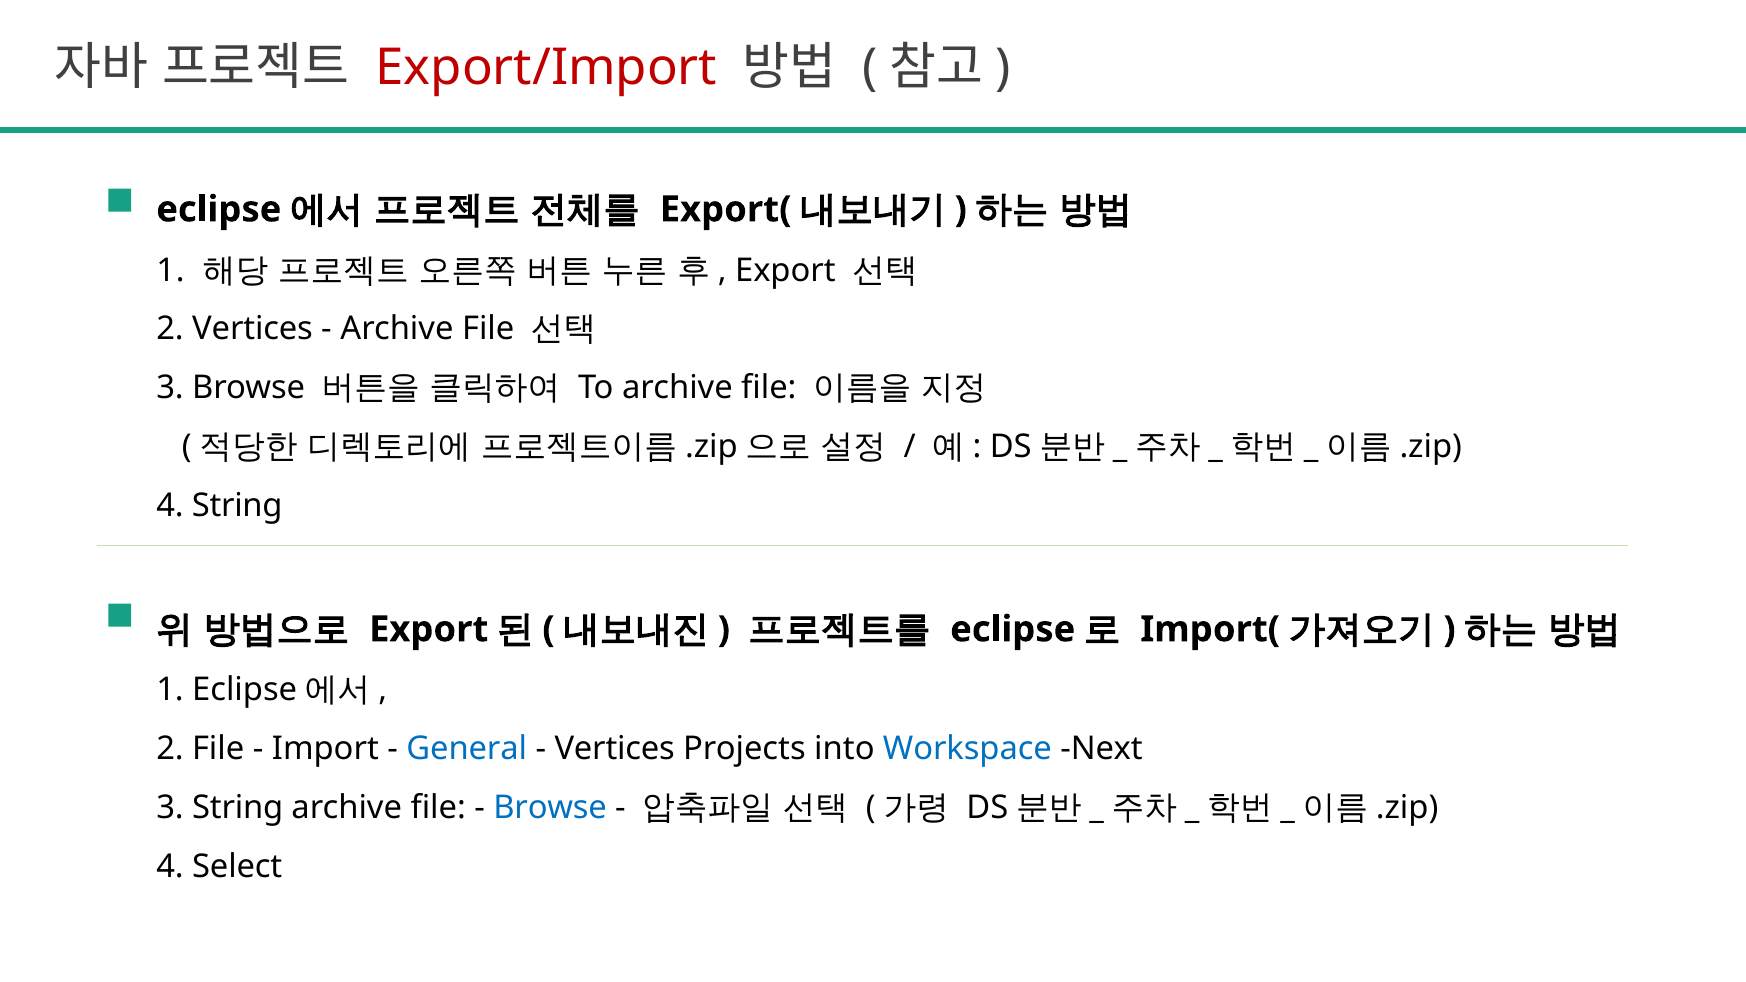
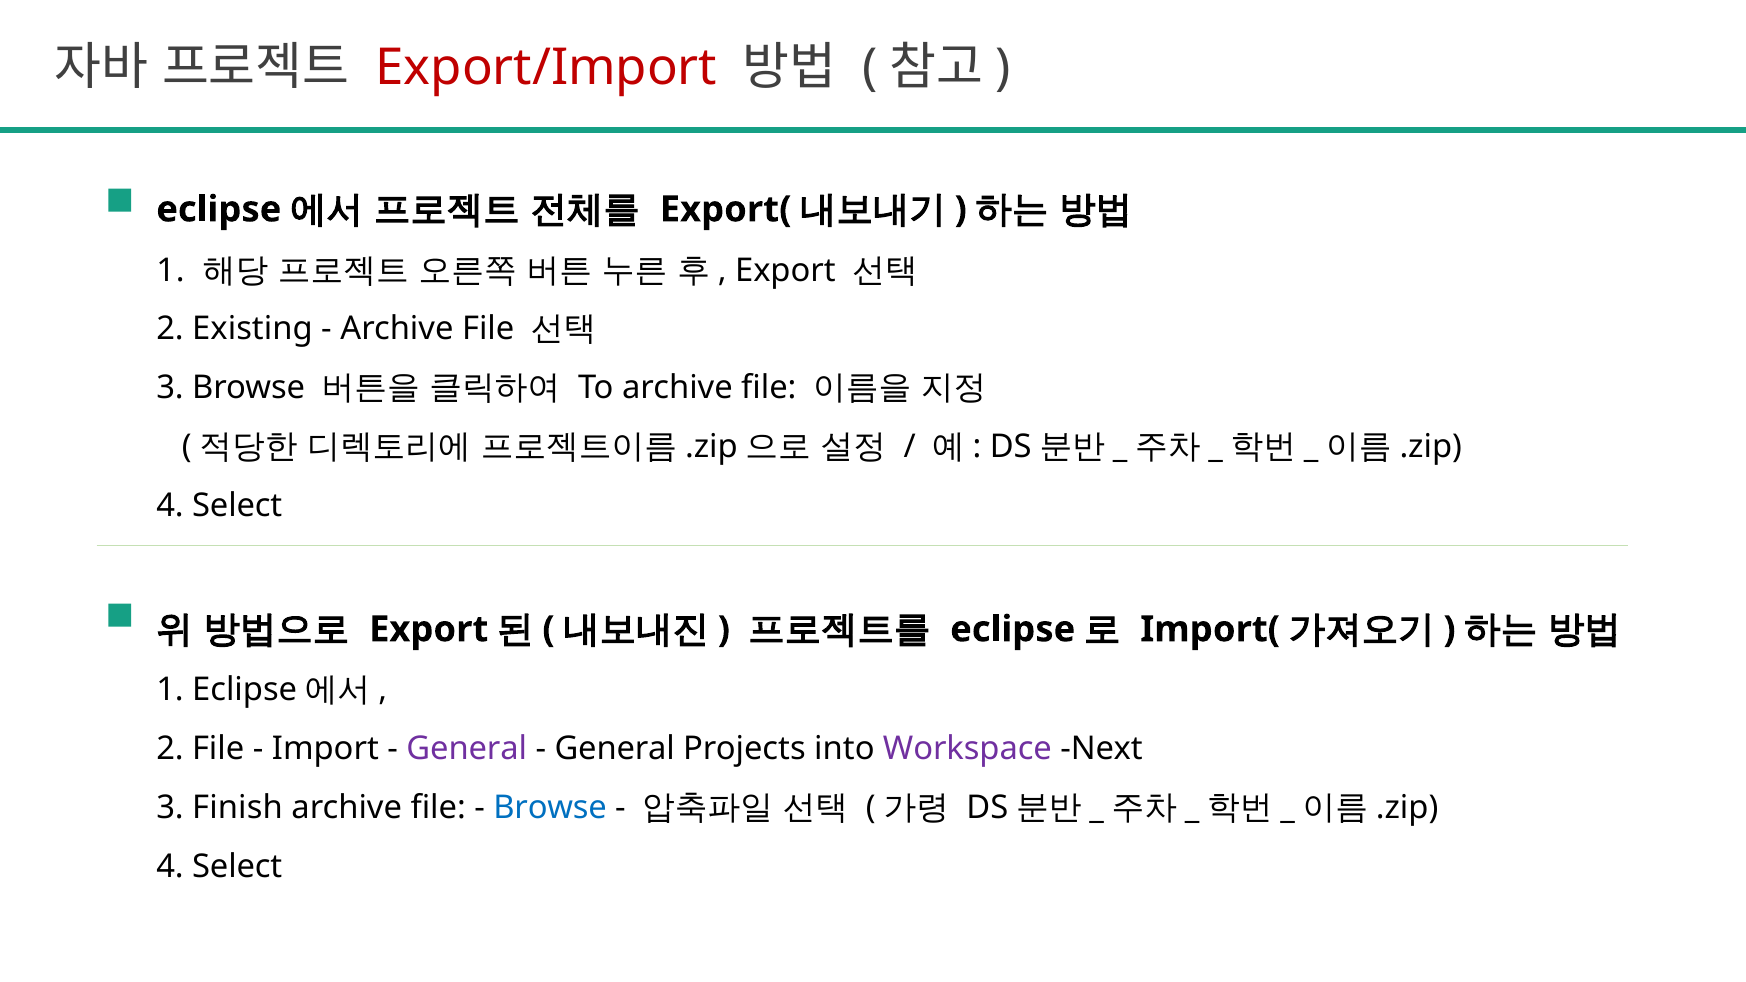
Vertices: Vertices -> Existing (252, 329)
String: String -> Select (237, 506)
General colour: blue -> purple (467, 749)
Vertices: Vertices -> General (615, 749)
Workspace colour: blue -> purple (967, 749)
String: String -> Finish (238, 808)
